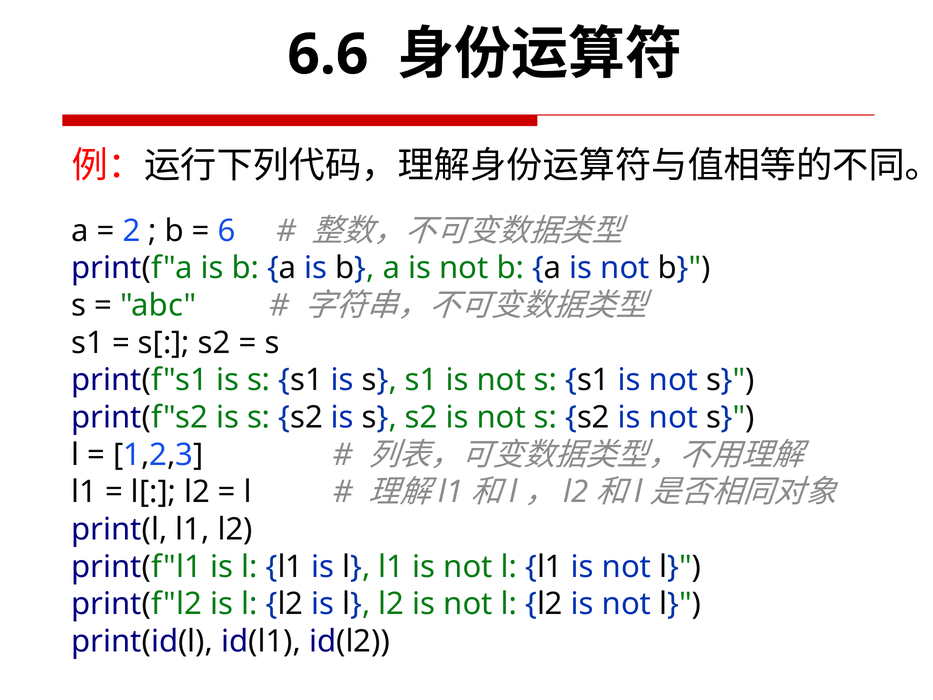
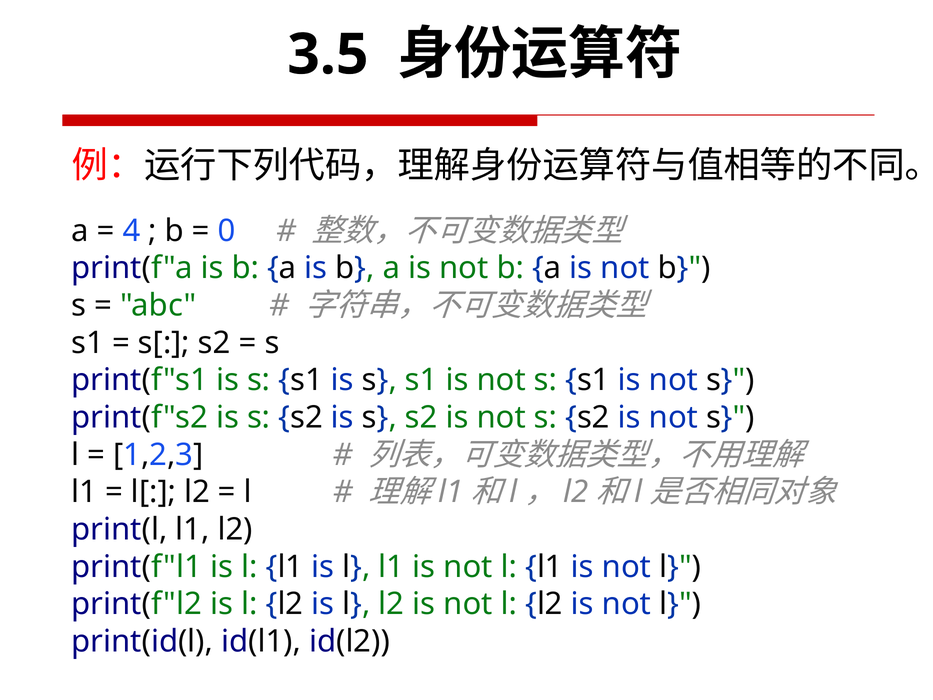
6.6: 6.6 -> 3.5 (328, 55)
2: 2 -> 4 (132, 231)
6: 6 -> 0 (227, 231)
